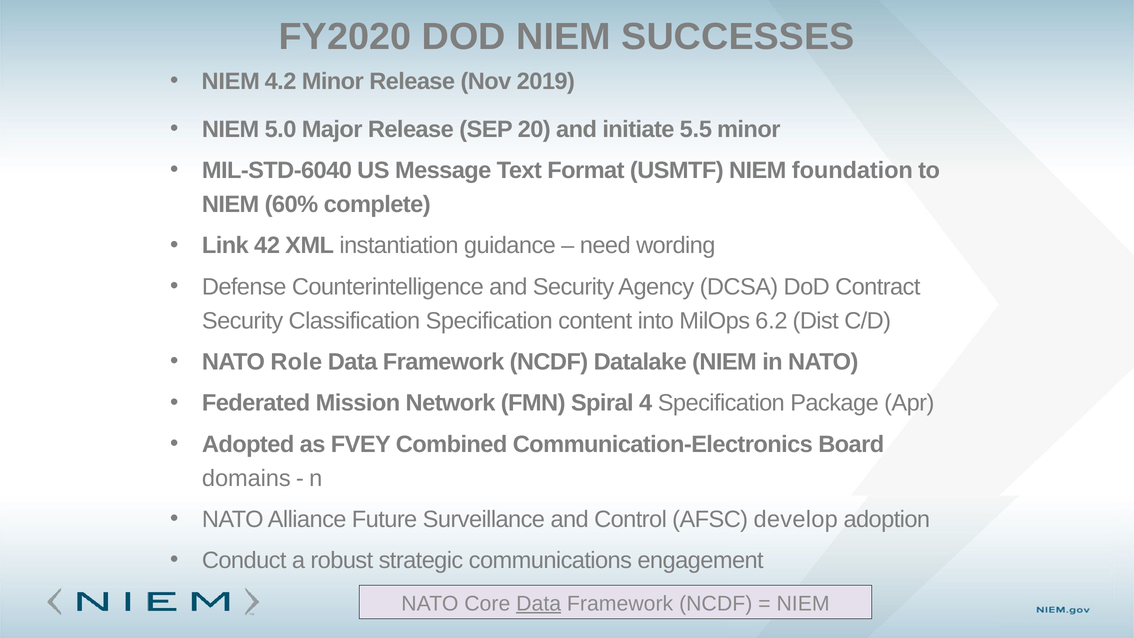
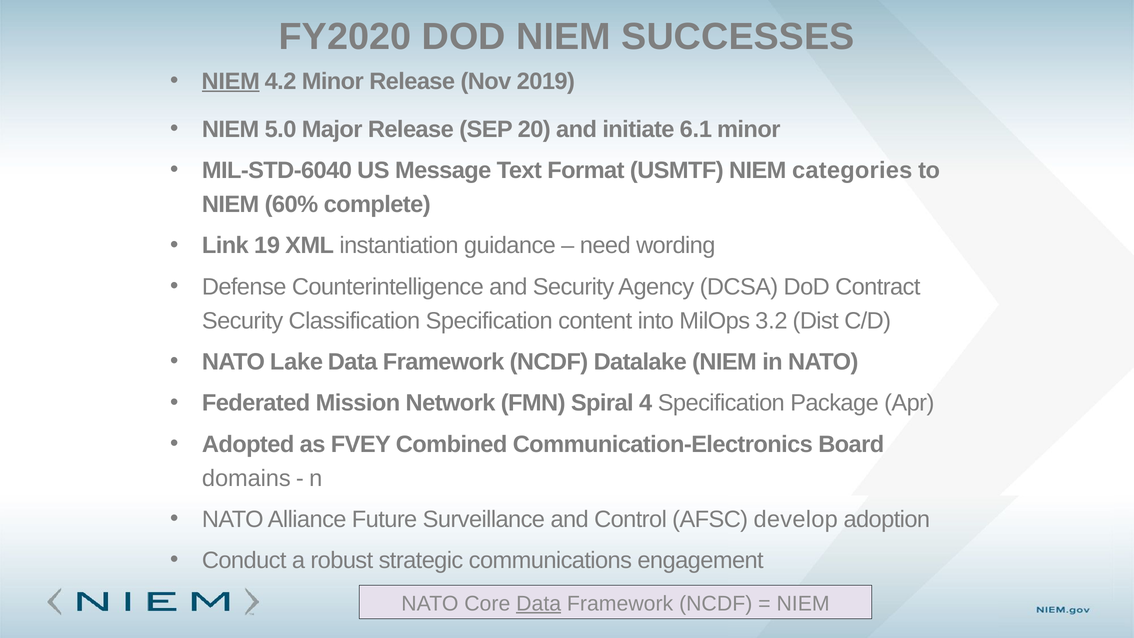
NIEM underline: none -> present (231, 81)
5.5: 5.5 -> 6.1 (696, 129)
foundation: foundation -> categories (852, 171)
42: 42 -> 19 (267, 246)
6.2: 6.2 -> 3.2 (771, 321)
Role: Role -> Lake (297, 362)
